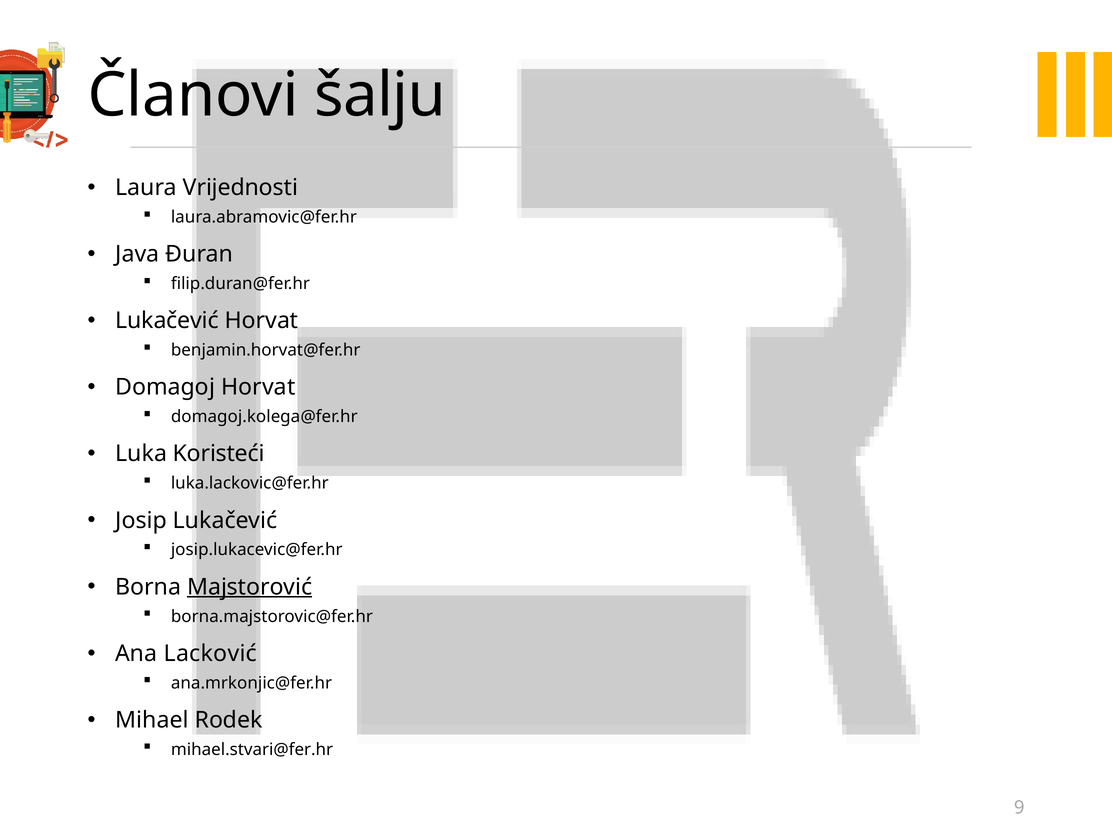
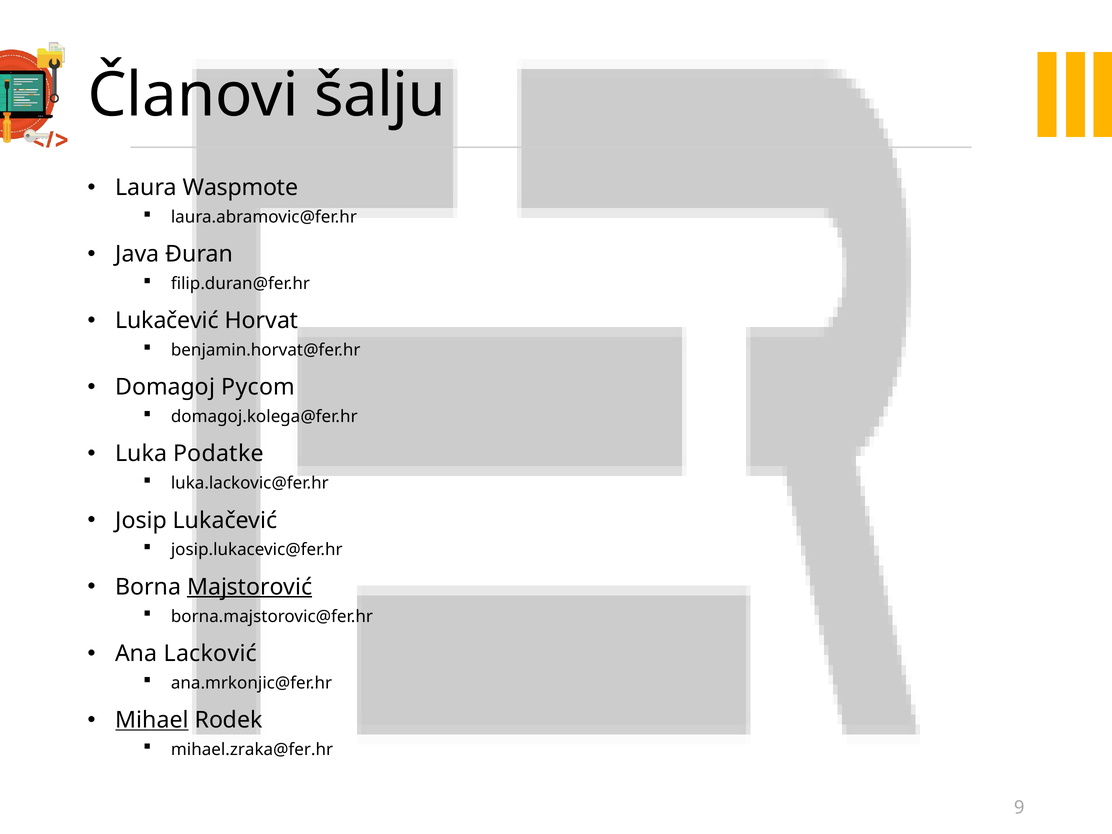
Vrijednosti: Vrijednosti -> Waspmote (240, 188)
Domagoj Horvat: Horvat -> Pycom (258, 387)
Koristeći: Koristeći -> Podatke (218, 454)
Mihael underline: none -> present (152, 720)
mihael.stvari@fer.hr: mihael.stvari@fer.hr -> mihael.zraka@fer.hr (252, 750)
